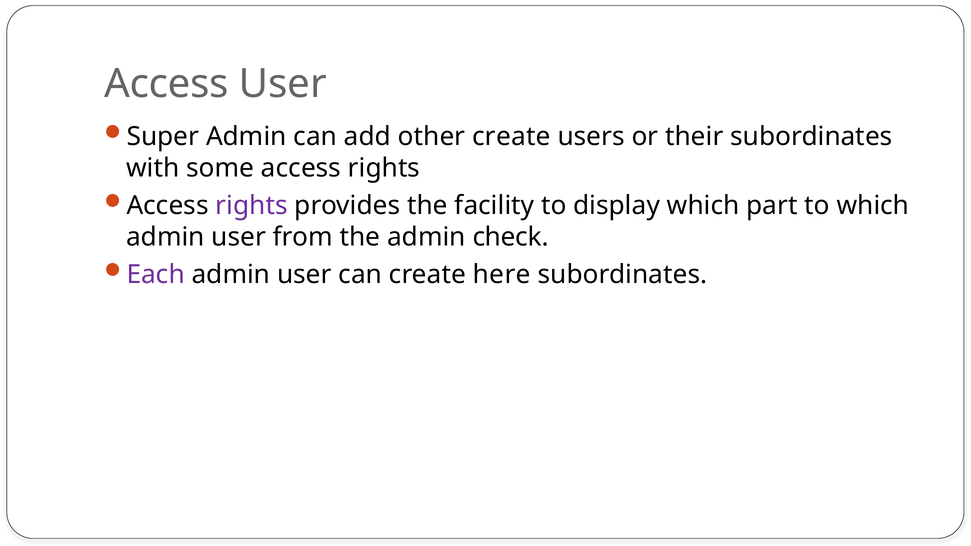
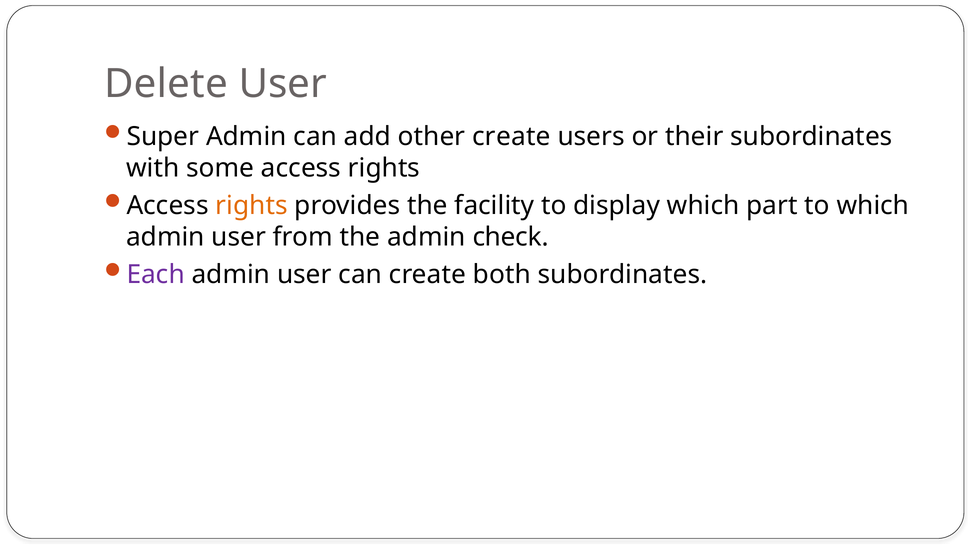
Access: Access -> Delete (166, 84)
rights colour: purple -> orange (252, 205)
here: here -> both (502, 274)
